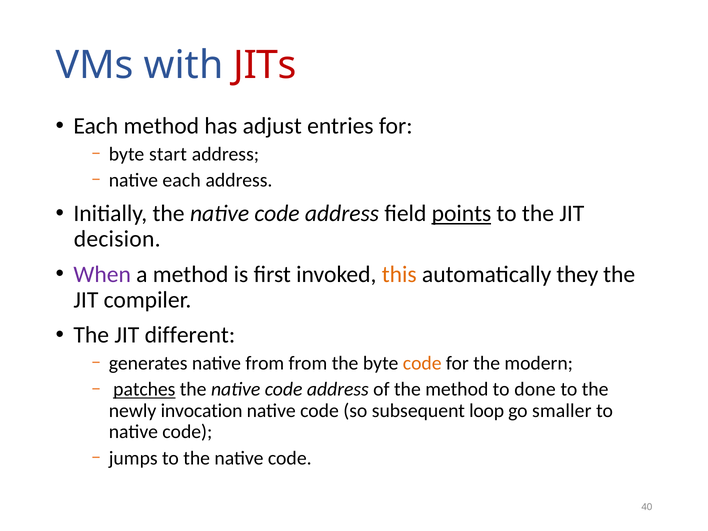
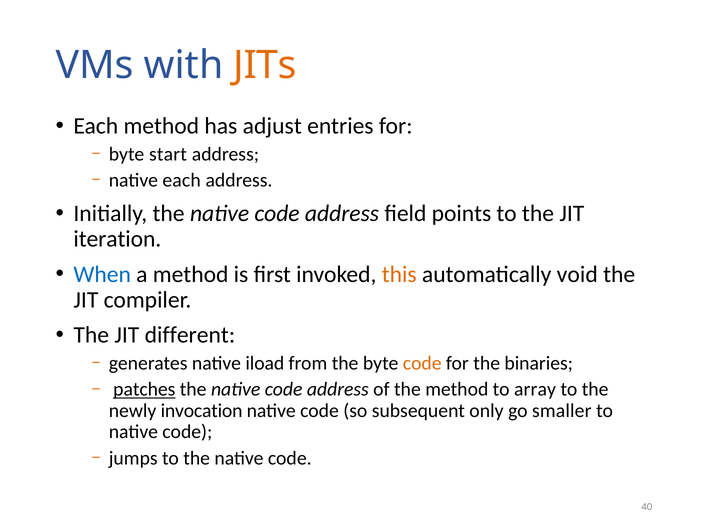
JITs colour: red -> orange (265, 65)
points underline: present -> none (461, 213)
decision: decision -> iteration (117, 239)
When colour: purple -> blue (102, 274)
they: they -> void (577, 274)
native from: from -> iload (265, 363)
modern: modern -> binaries (539, 363)
done: done -> array (535, 389)
loop: loop -> only (486, 411)
